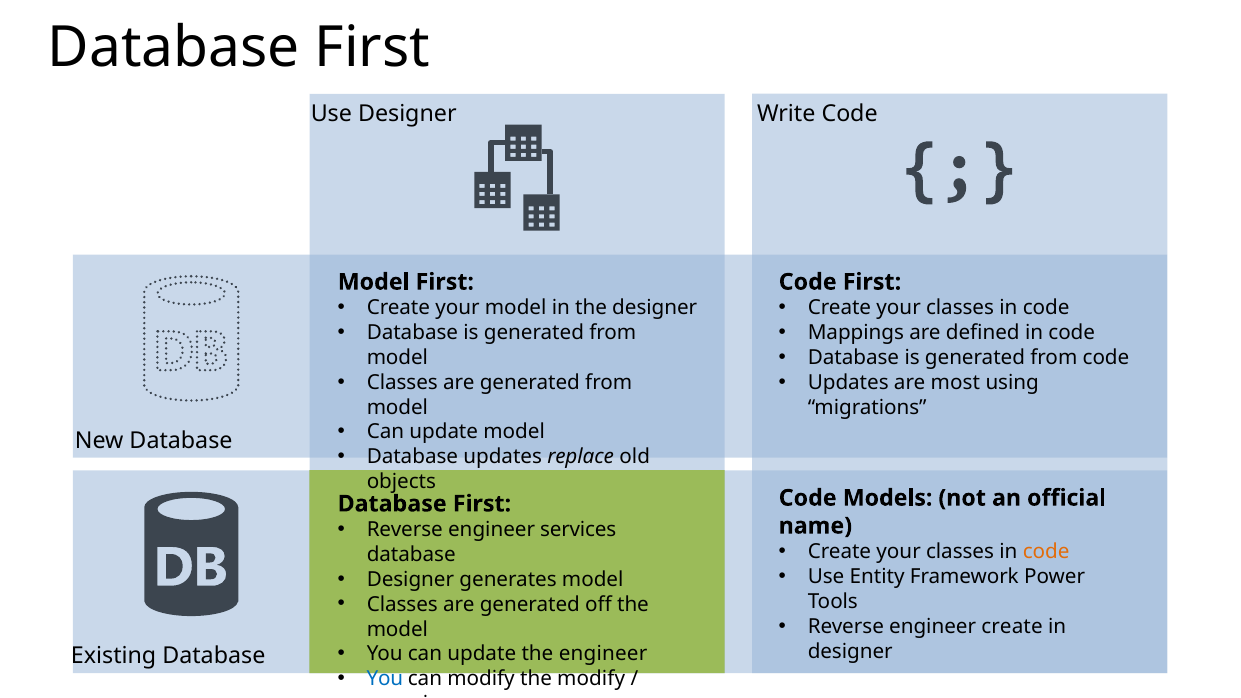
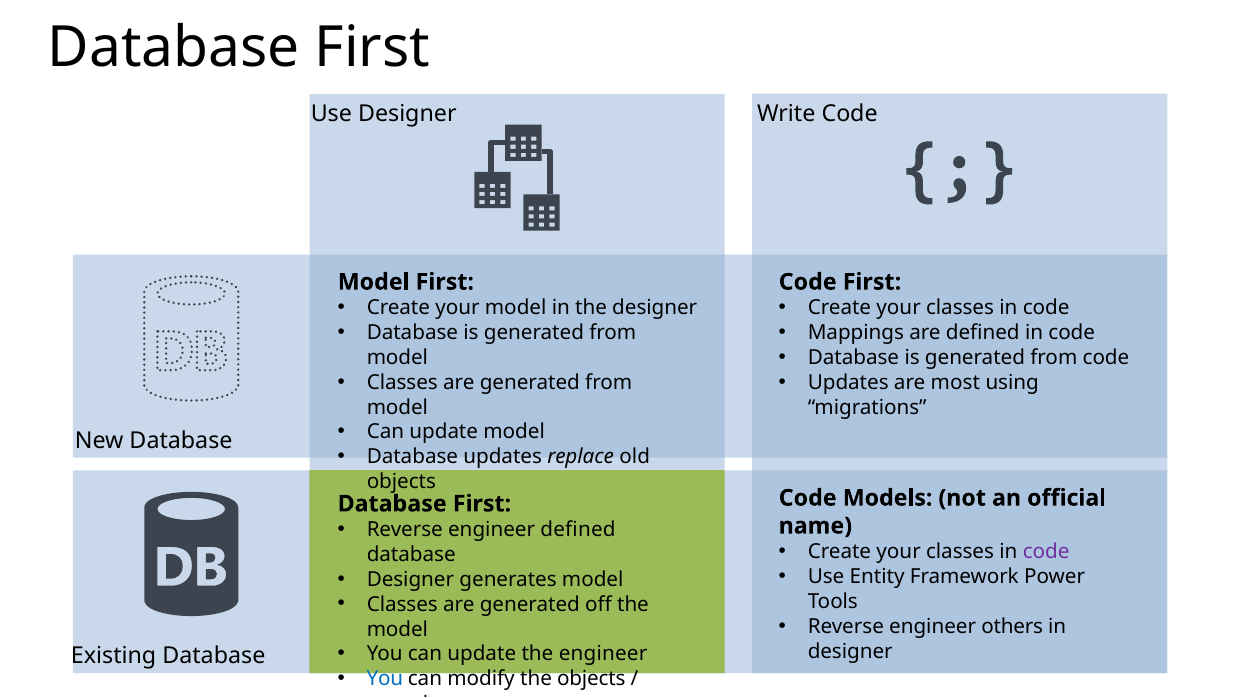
engineer services: services -> defined (578, 530)
code colour: orange -> purple (1046, 552)
engineer create: create -> others (1012, 627)
the modify: modify -> objects (591, 679)
